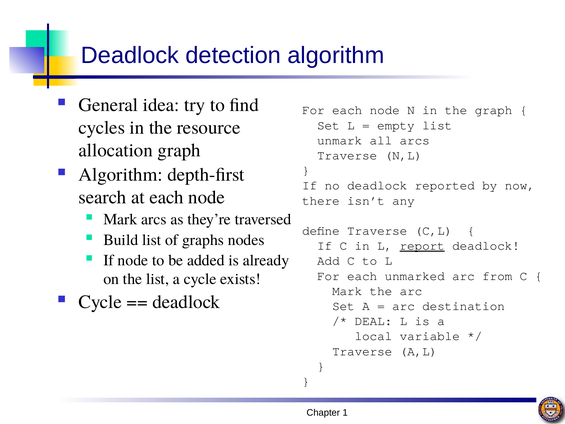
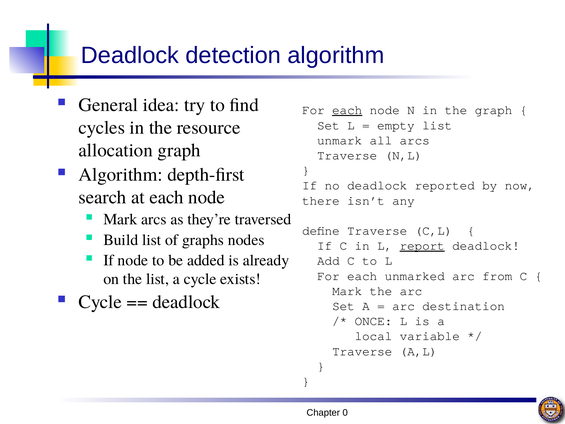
each underline: none -> present (347, 110)
DEAL: DEAL -> ONCE (373, 321)
1: 1 -> 0 (345, 412)
